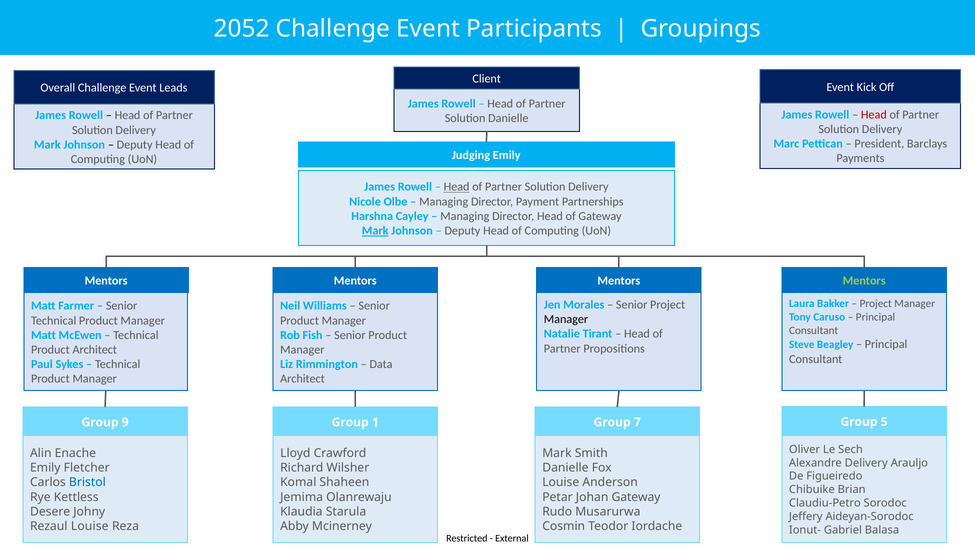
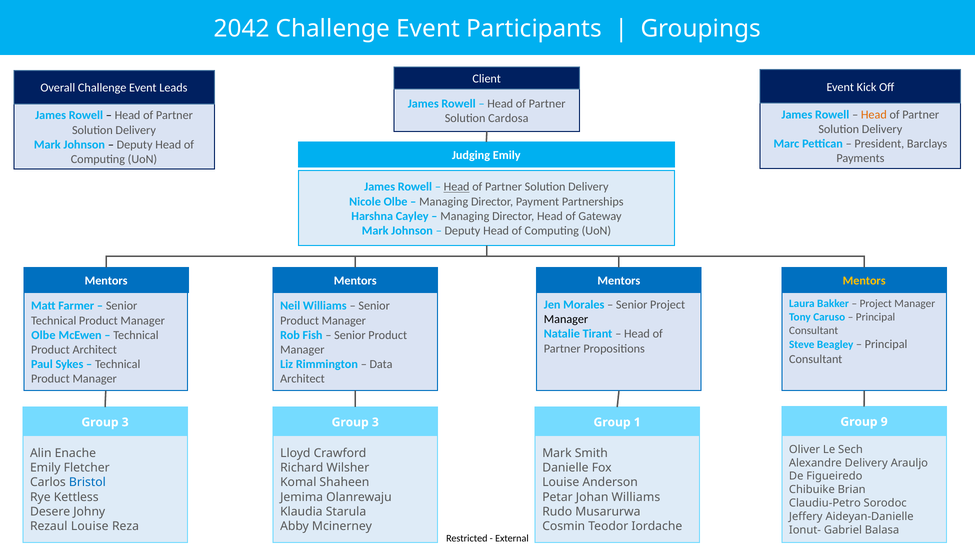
2052: 2052 -> 2042 (242, 29)
Head colour: red -> orange (874, 115)
Solution Danielle: Danielle -> Cardosa (508, 118)
Mark underline: present -> none (375, 231)
Mentors colour: light green -> yellow (864, 281)
Matt: Matt -> Olbe (43, 335)
5: 5 -> 9 (884, 422)
9: 9 -> 3 (125, 423)
1: 1 -> 3 (375, 423)
7: 7 -> 1 (637, 423)
Johan Gateway: Gateway -> Williams (636, 497)
Aideyan-Sorodoc: Aideyan-Sorodoc -> Aideyan-Danielle (870, 517)
